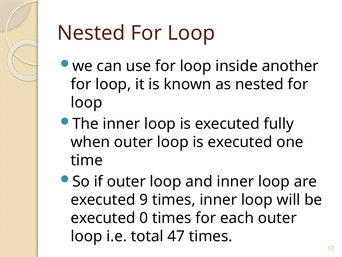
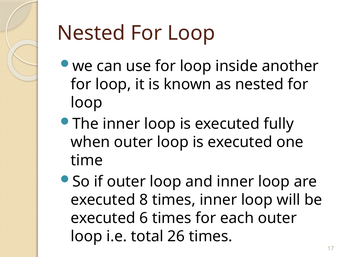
9: 9 -> 8 (144, 199)
0: 0 -> 6 (144, 218)
47: 47 -> 26 (176, 236)
